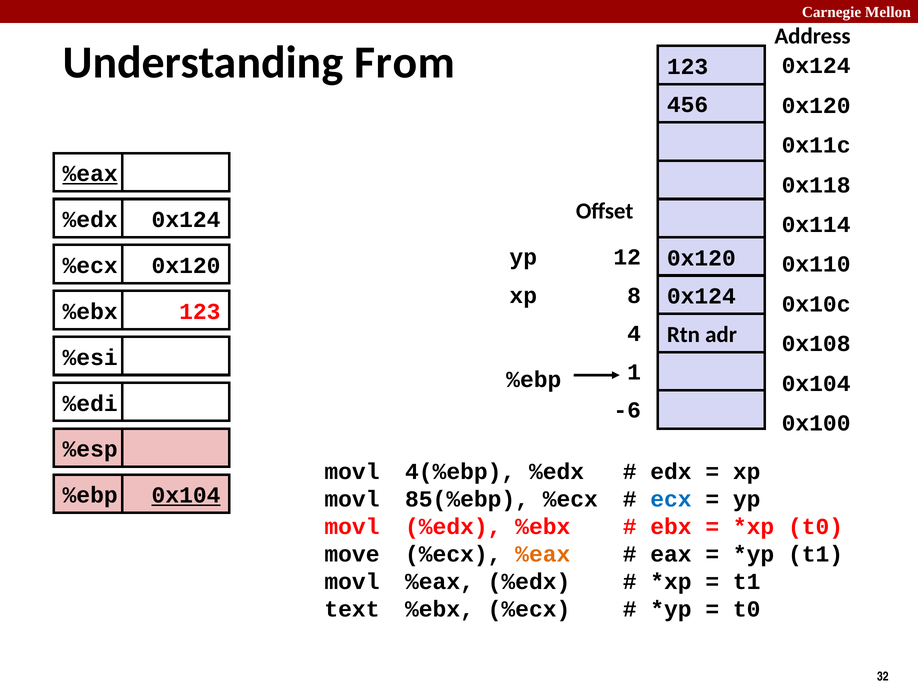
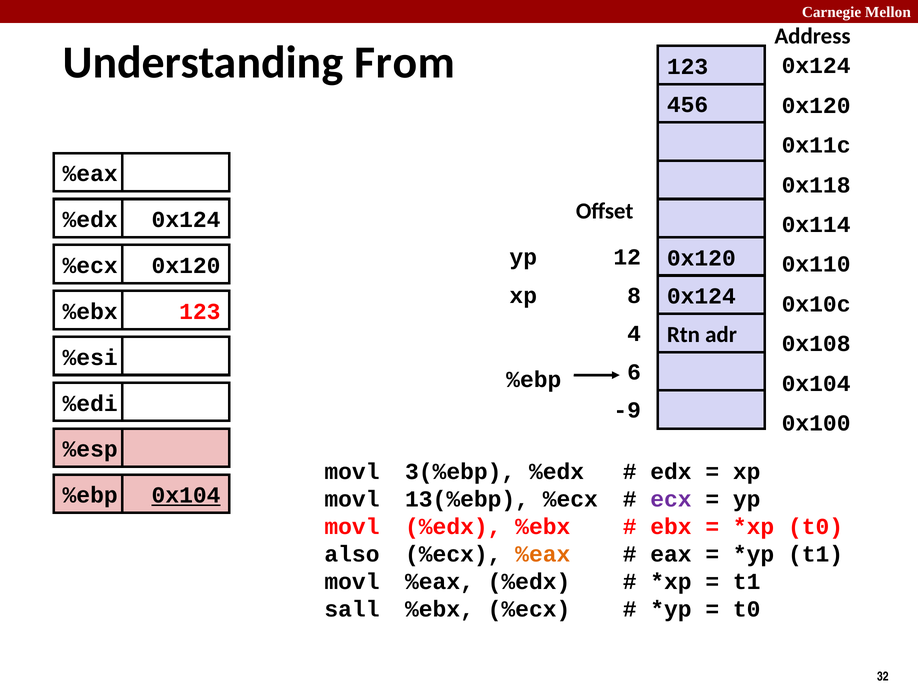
%eax underline: present -> none (90, 174)
1: 1 -> 6 (634, 372)
-6: -6 -> -9 (627, 410)
4(%ebp: 4(%ebp -> 3(%ebp (460, 471)
85(%ebp: 85(%ebp -> 13(%ebp (467, 499)
ecx colour: blue -> purple (671, 499)
move: move -> also (352, 554)
text: text -> sall (352, 609)
